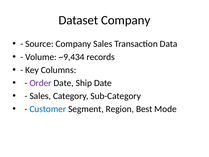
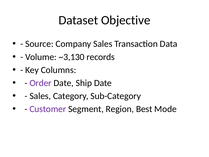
Dataset Company: Company -> Objective (126, 20)
~9,434: ~9,434 -> ~3,130 (72, 57)
Customer colour: blue -> purple (48, 109)
